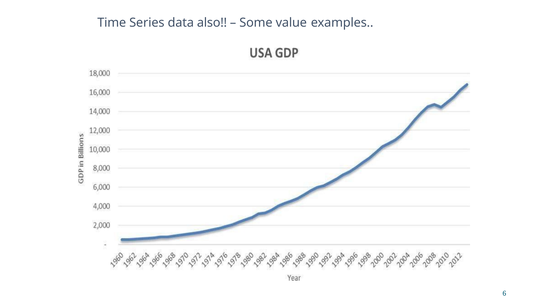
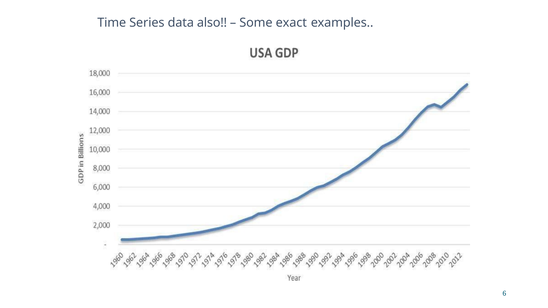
value: value -> exact (291, 23)
